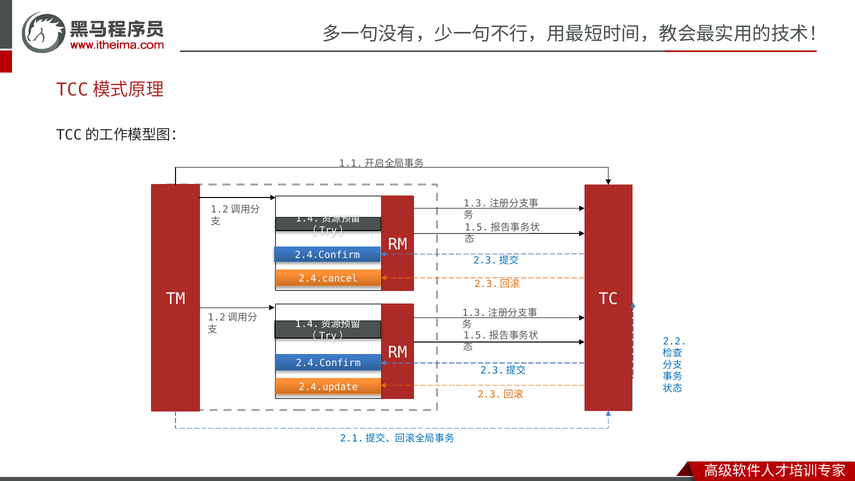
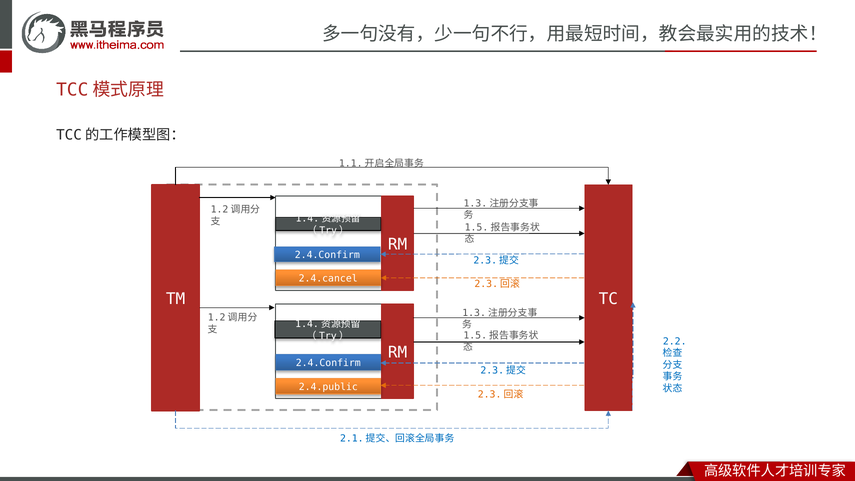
2.4.update: 2.4.update -> 2.4.public (328, 387)
